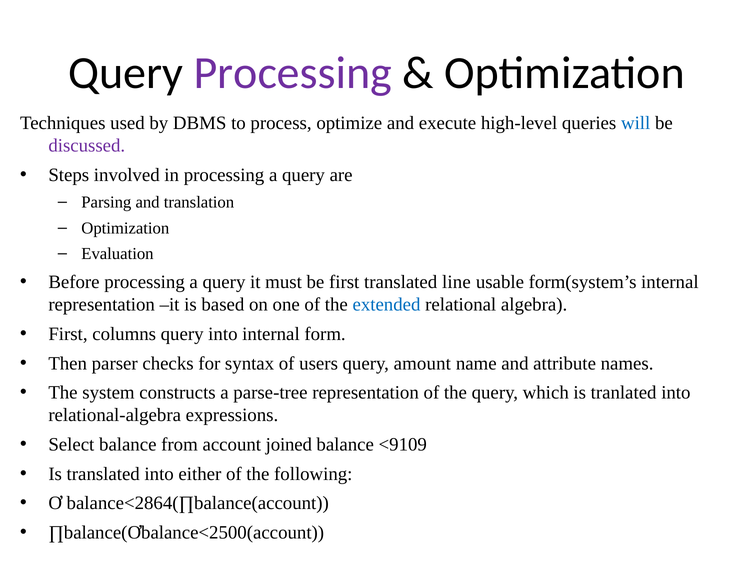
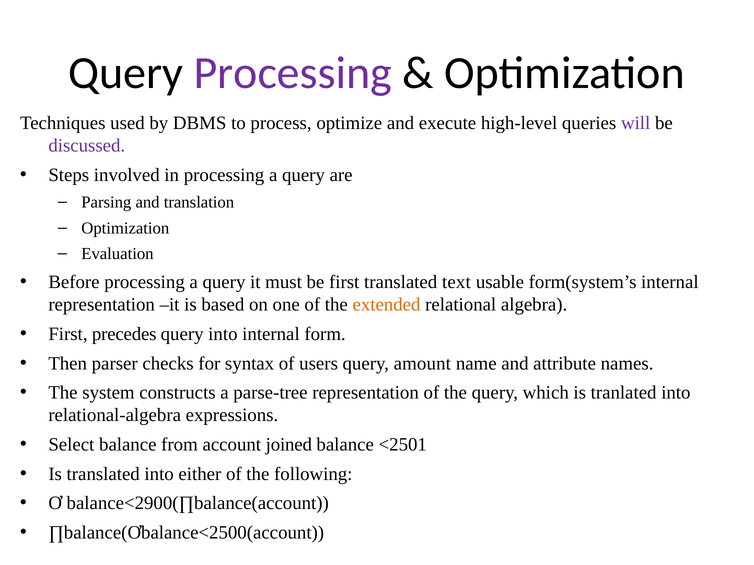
will colour: blue -> purple (636, 123)
line: line -> text (456, 282)
extended colour: blue -> orange (387, 305)
columns: columns -> precedes (124, 334)
<9109: <9109 -> <2501 (403, 445)
balance<2864(∏balance(account: balance<2864(∏balance(account -> balance<2900(∏balance(account (198, 504)
